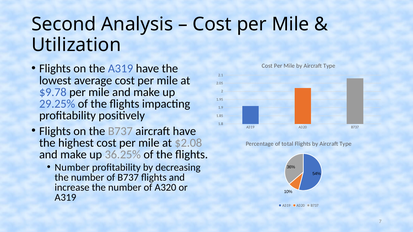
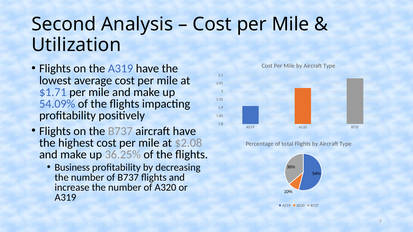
$9.78: $9.78 -> $1.71 (53, 92)
29.25%: 29.25% -> 54.09% (57, 104)
Number: Number -> Business (72, 168)
